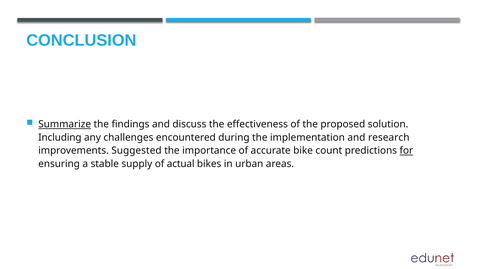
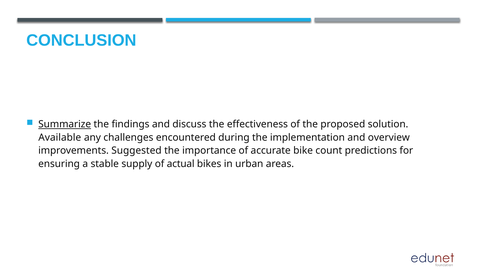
Including: Including -> Available (60, 137)
research: research -> overview (389, 137)
for underline: present -> none (406, 150)
